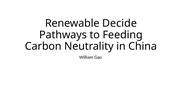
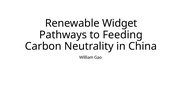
Decide: Decide -> Widget (120, 23)
